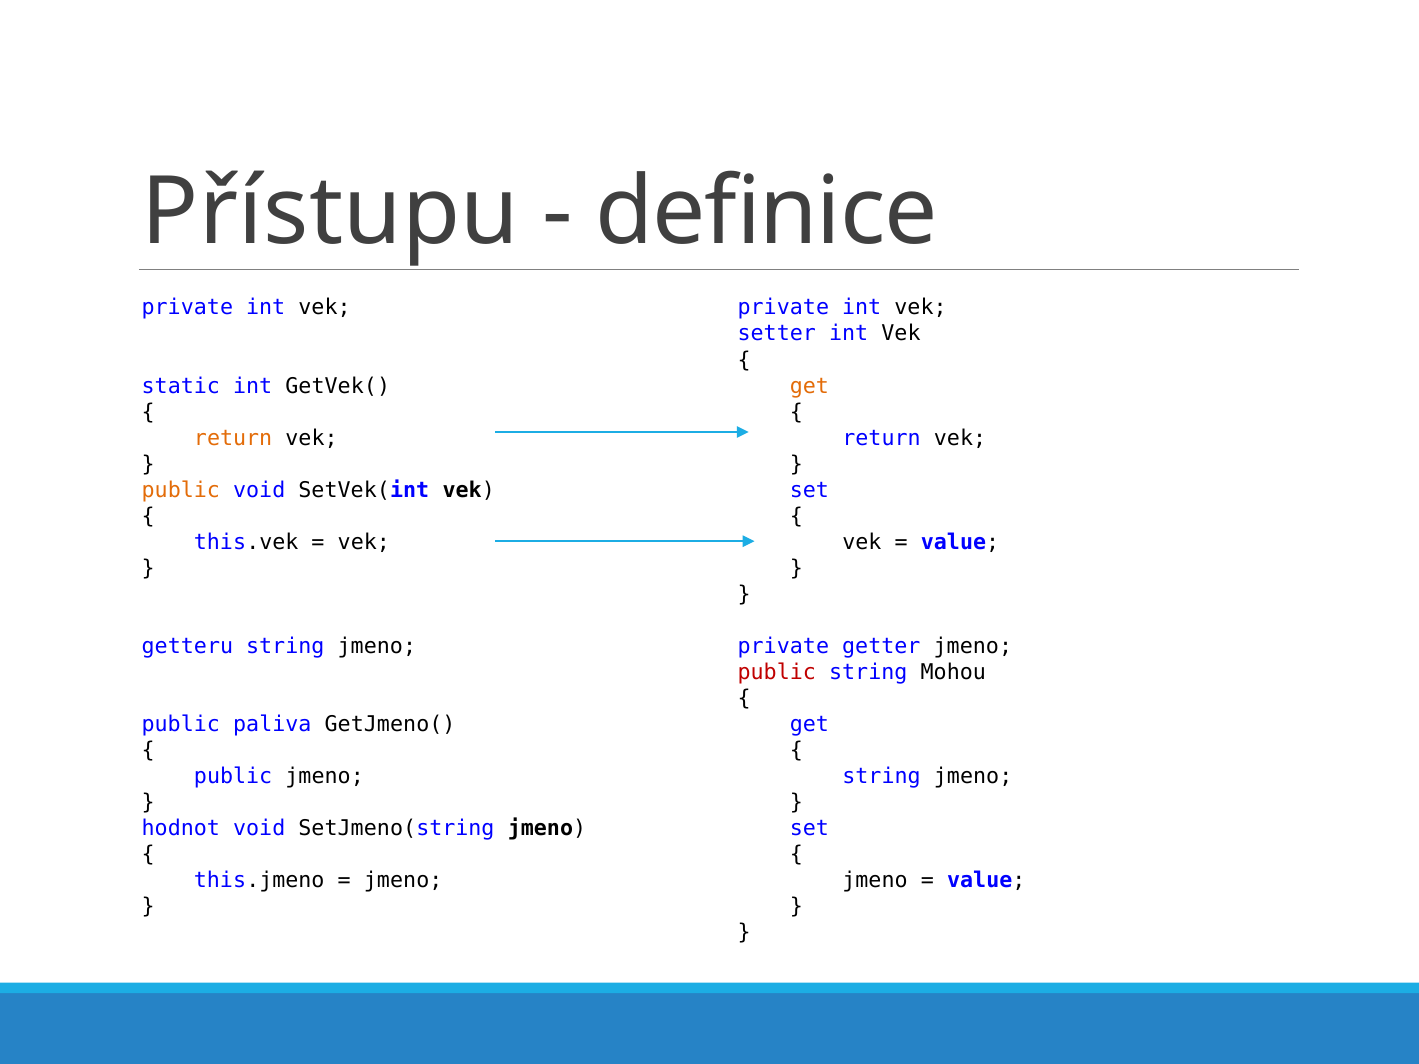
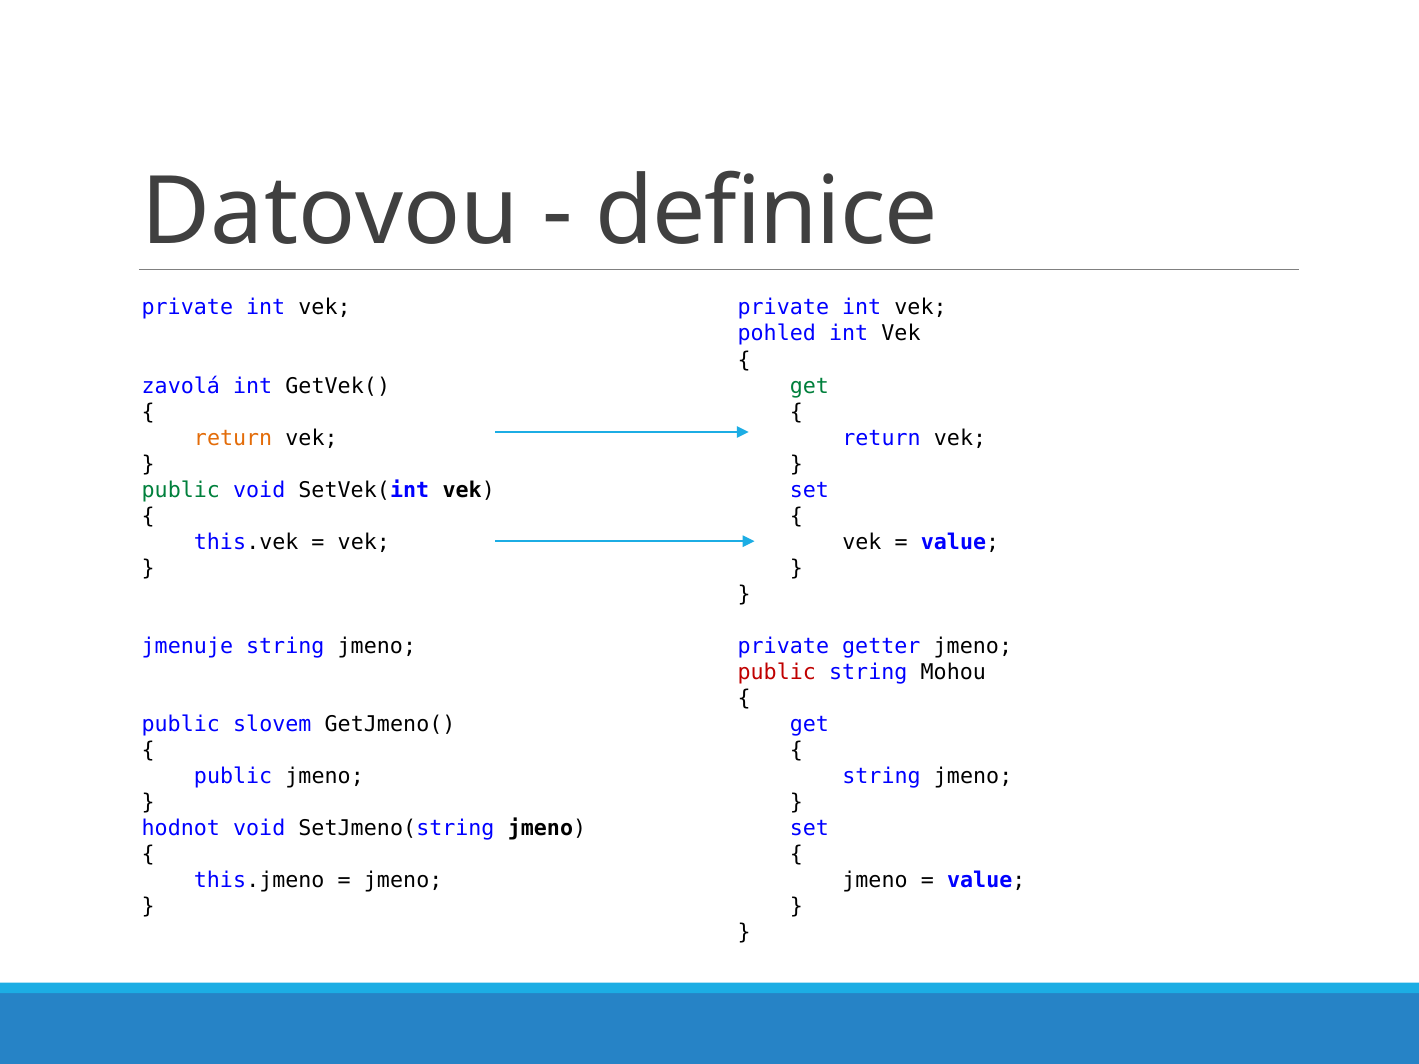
Přístupu: Přístupu -> Datovou (331, 212)
setter: setter -> pohled (777, 334)
static: static -> zavolá (181, 386)
get colour: orange -> green (809, 386)
public colour: orange -> green (181, 490)
getteru: getteru -> jmenuje (187, 646)
paliva: paliva -> slovem (272, 724)
